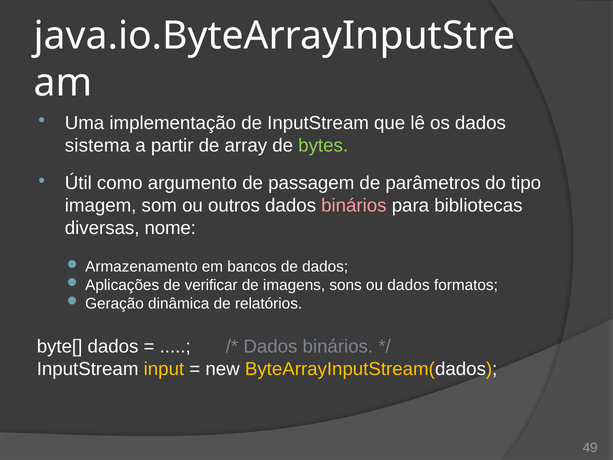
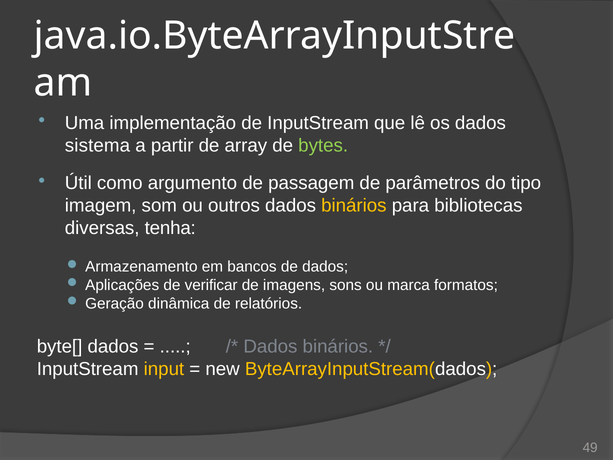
binários colour: pink -> yellow (354, 206)
nome: nome -> tenha (170, 228)
ou dados: dados -> marca (409, 285)
